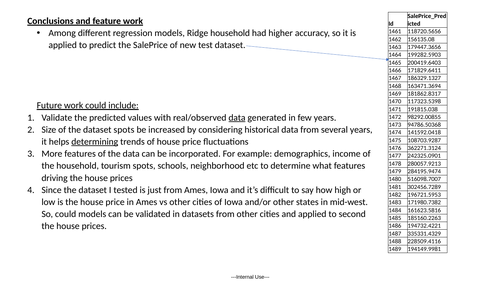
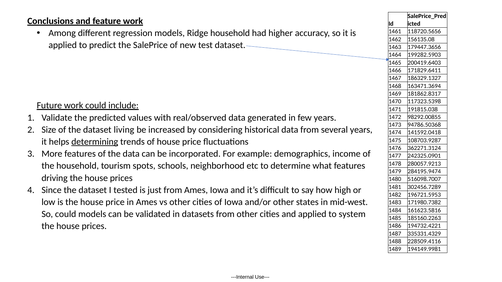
data underline: present -> none (237, 118)
dataset spots: spots -> living (124, 130)
second: second -> system (352, 214)
